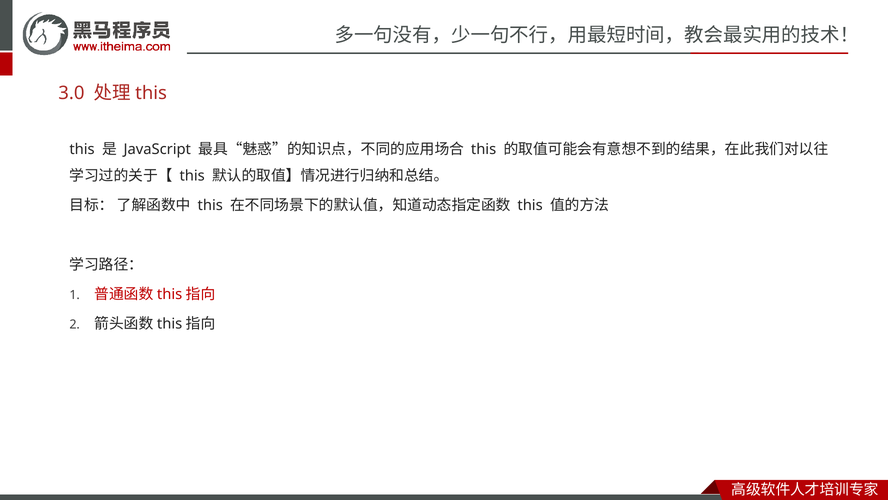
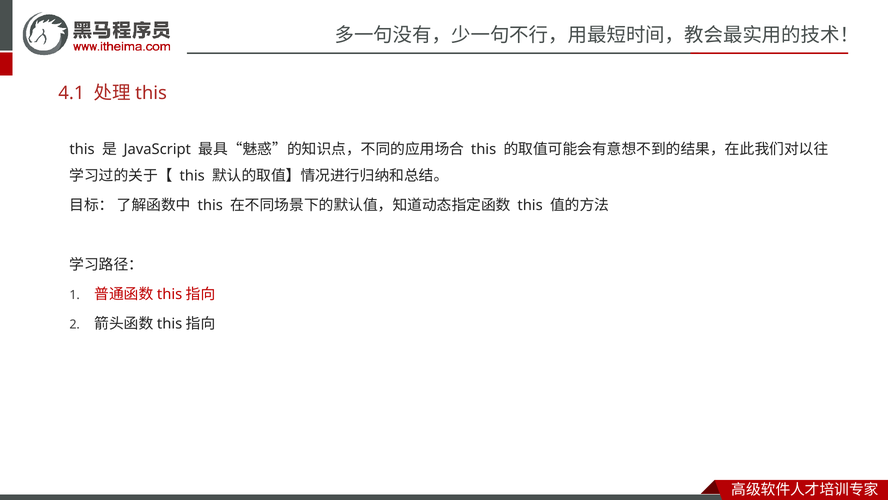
3.0: 3.0 -> 4.1 (71, 93)
